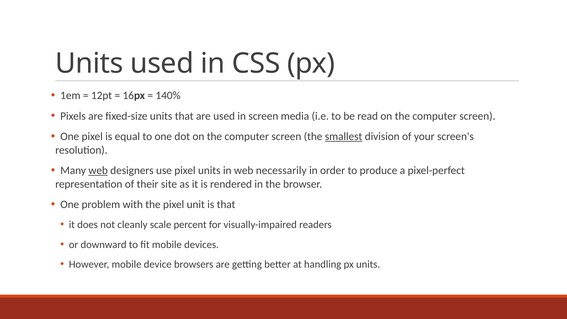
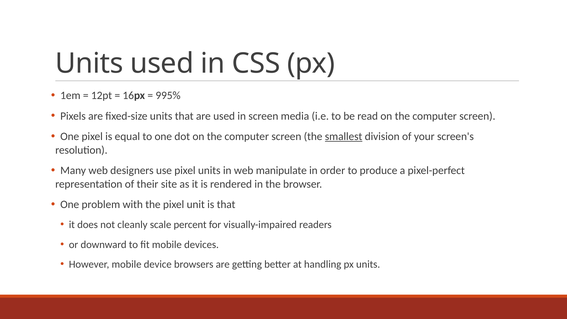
140%: 140% -> 995% (168, 95)
web underline: present -> none (98, 171)
necessarily: necessarily -> manipulate (281, 171)
